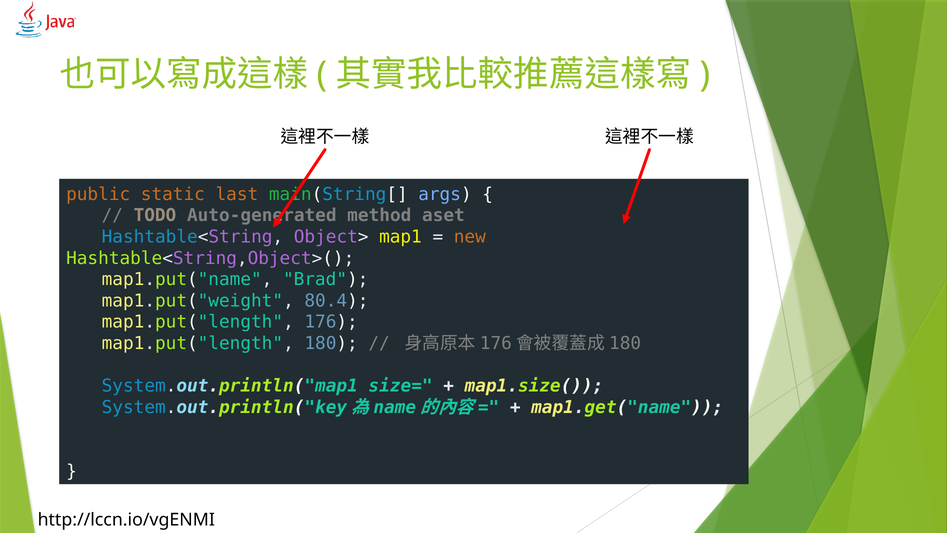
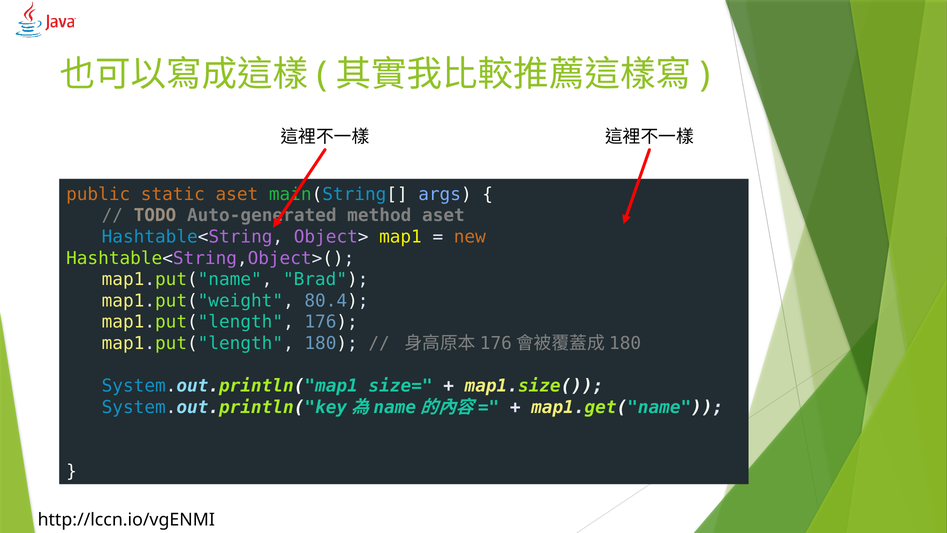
static last: last -> aset (237, 194)
